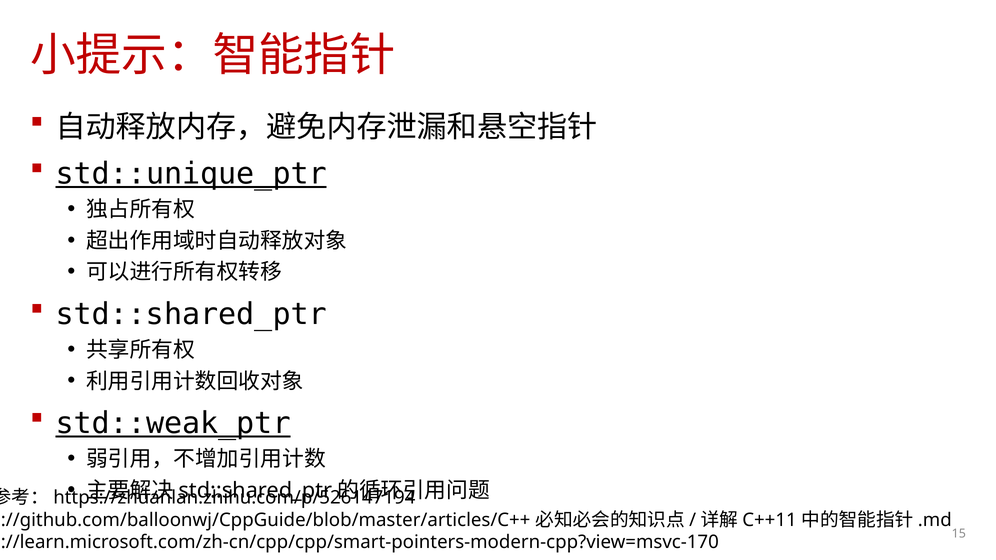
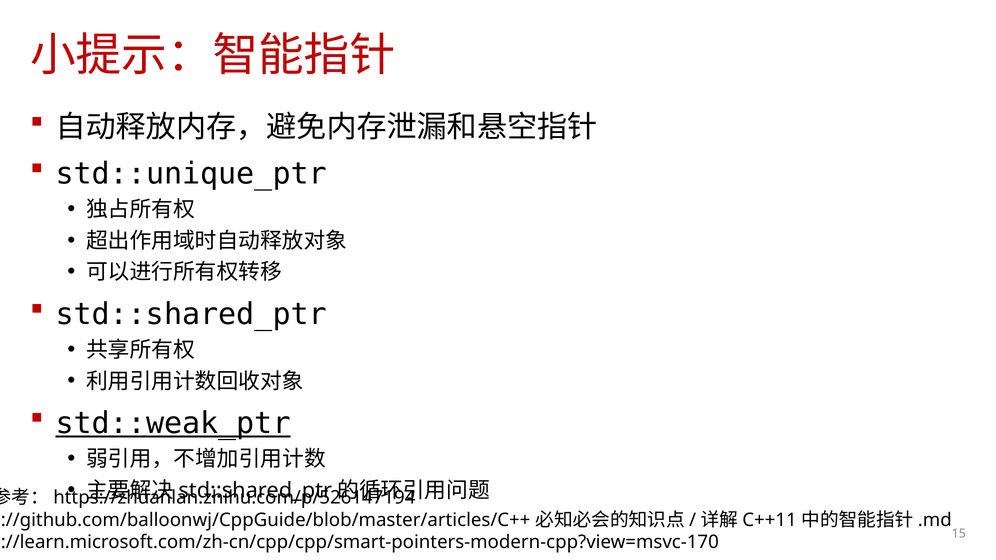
std::unique_ptr underline: present -> none (191, 174)
